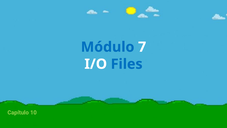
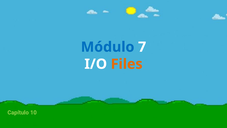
Files colour: blue -> orange (127, 64)
